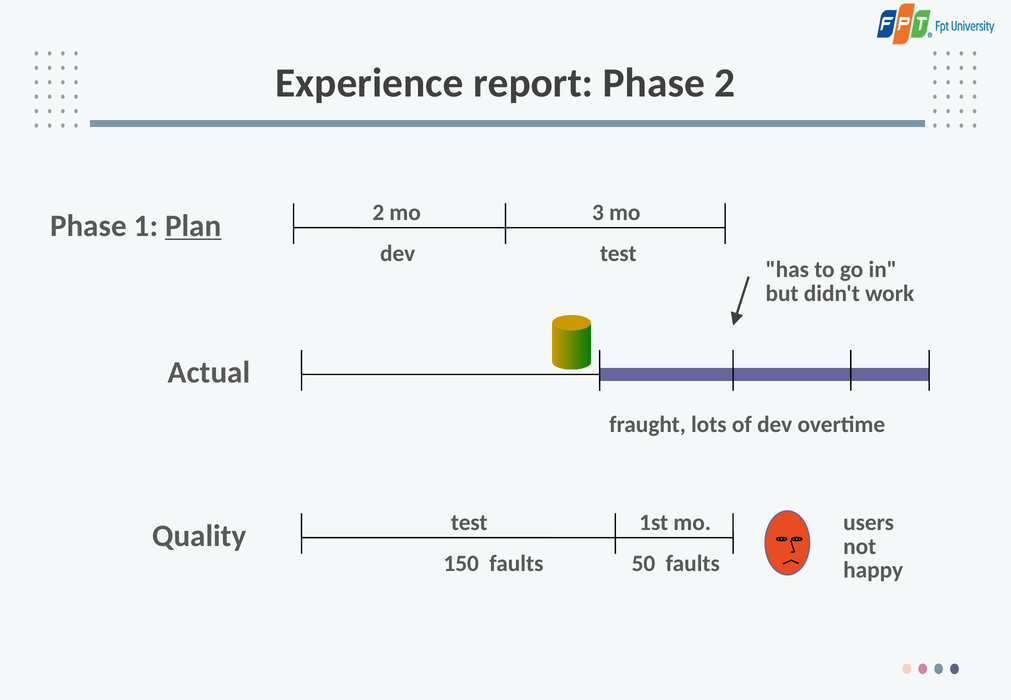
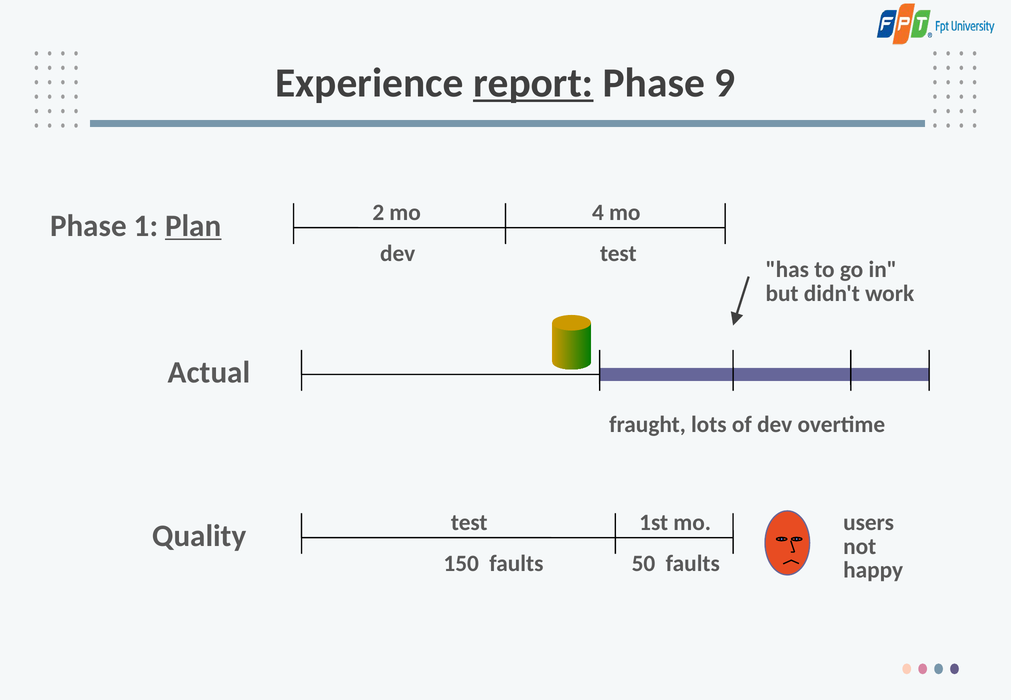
report underline: none -> present (533, 83)
Phase 2: 2 -> 9 (725, 83)
3: 3 -> 4 (598, 213)
